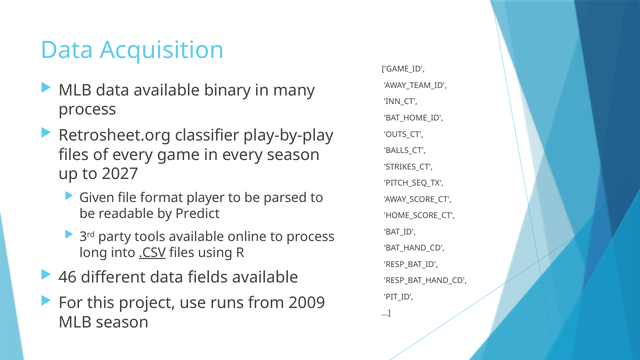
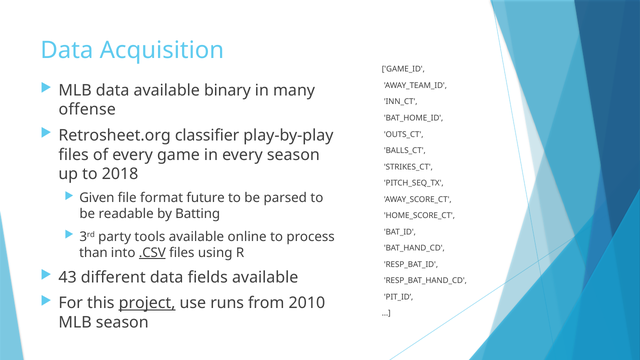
process: process -> offense (87, 110)
2027: 2027 -> 2018 (120, 174)
player: player -> future (206, 198)
Predict: Predict -> Batting (198, 214)
long: long -> than (93, 253)
46: 46 -> 43 (68, 277)
project underline: none -> present (147, 303)
2009: 2009 -> 2010 (307, 303)
